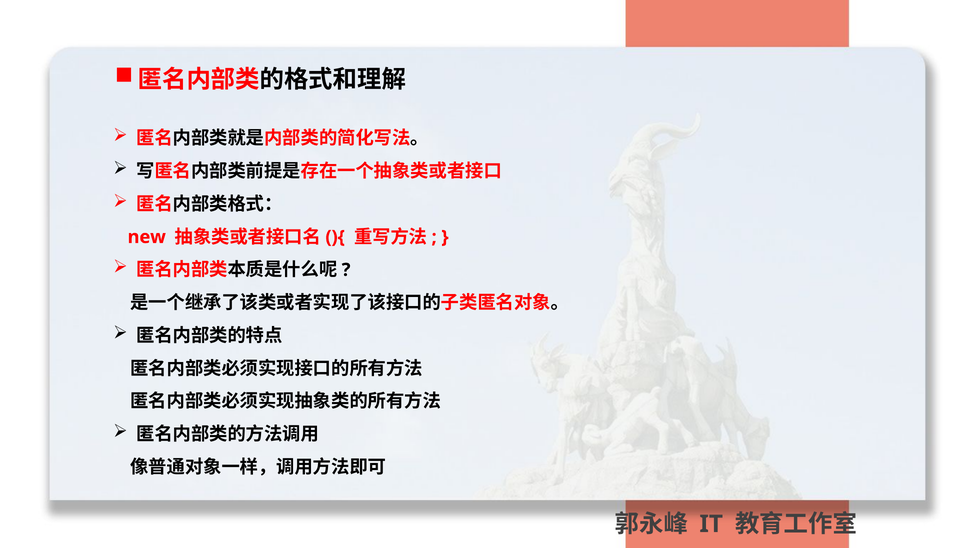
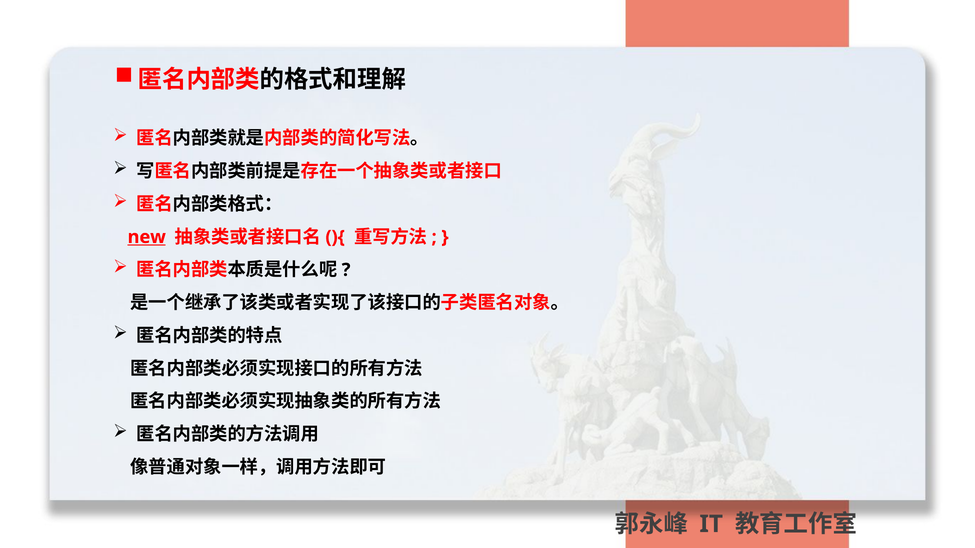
new underline: none -> present (147, 237)
